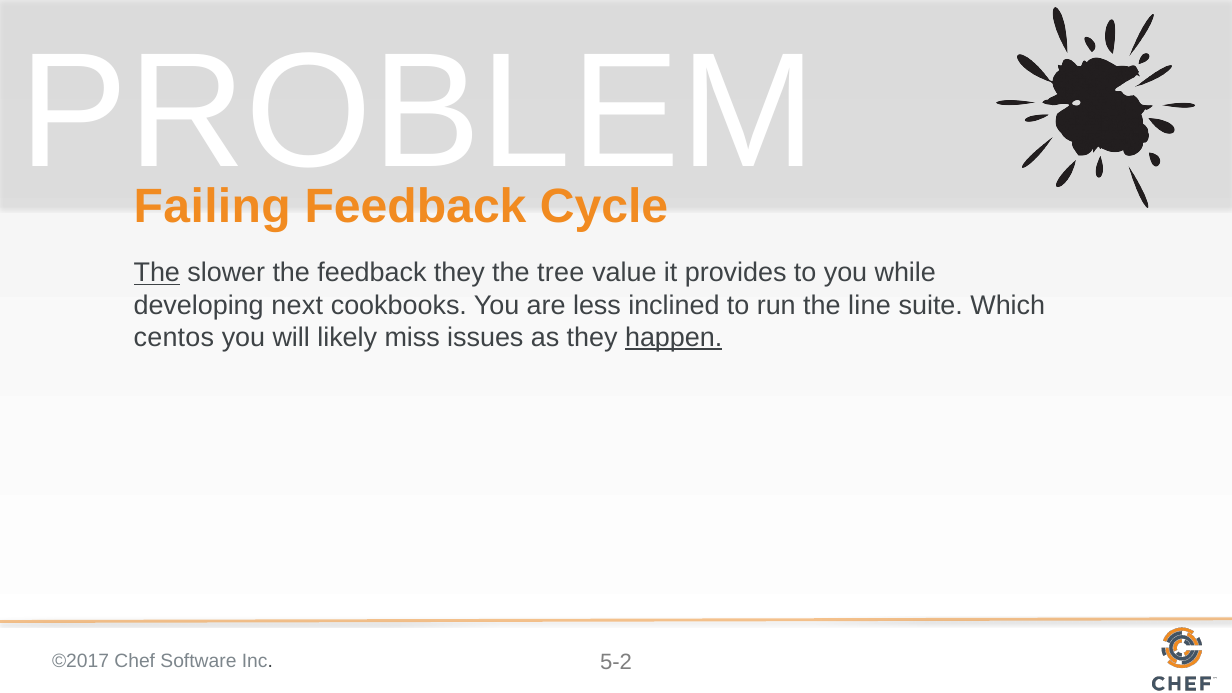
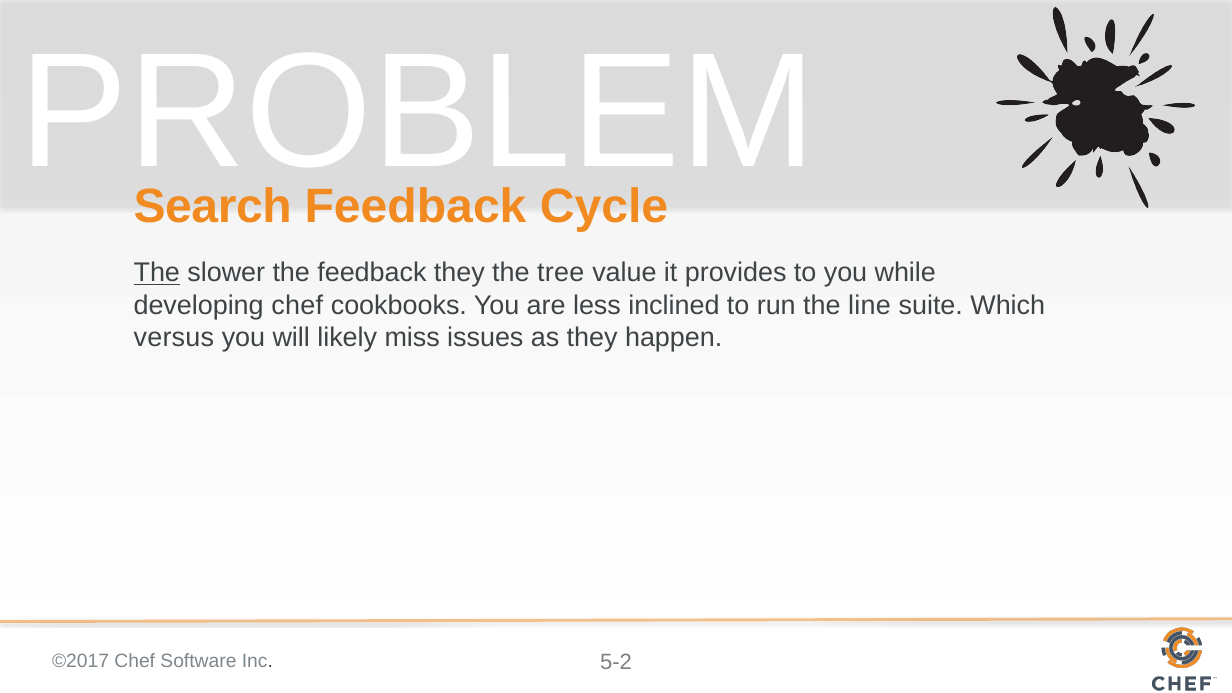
Failing: Failing -> Search (213, 207)
developing next: next -> chef (297, 305)
centos: centos -> versus (174, 338)
happen underline: present -> none (674, 338)
